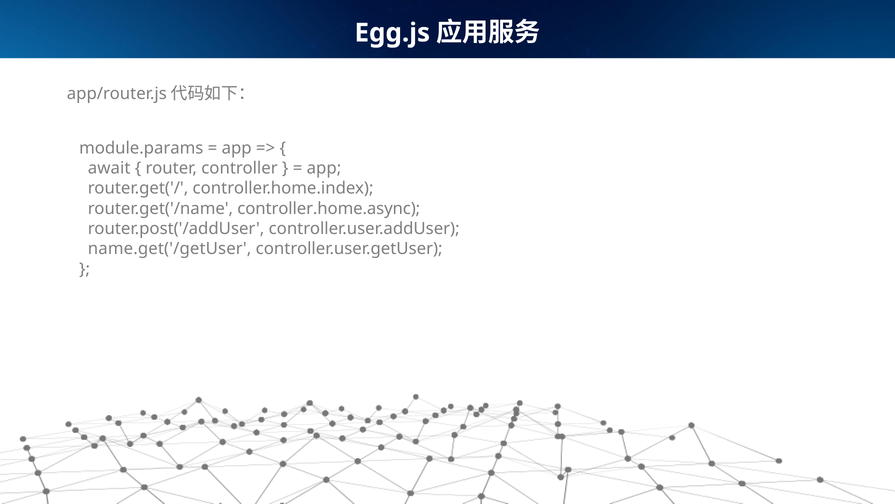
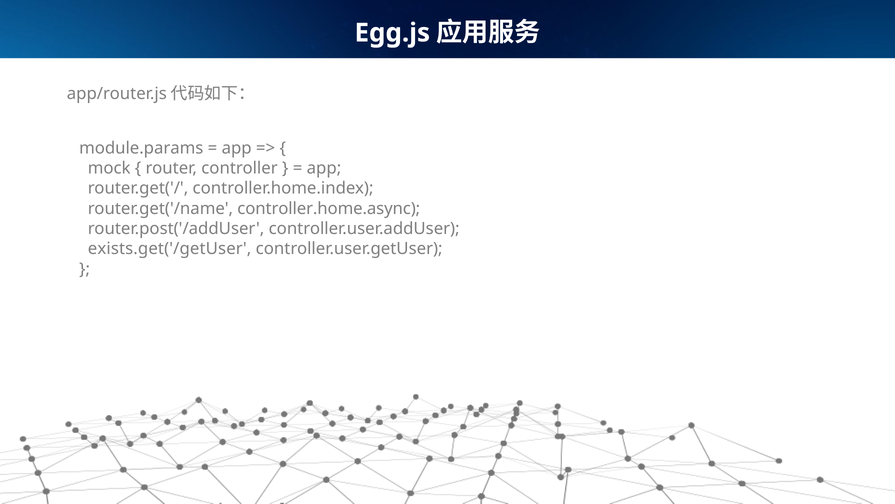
await: await -> mock (109, 168)
name.get('/getUser: name.get('/getUser -> exists.get('/getUser (170, 249)
